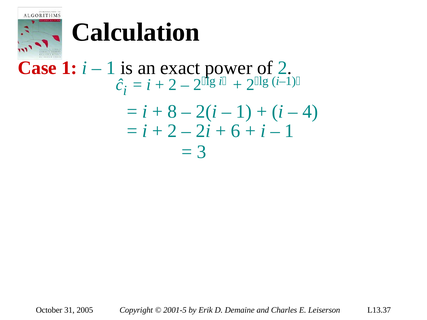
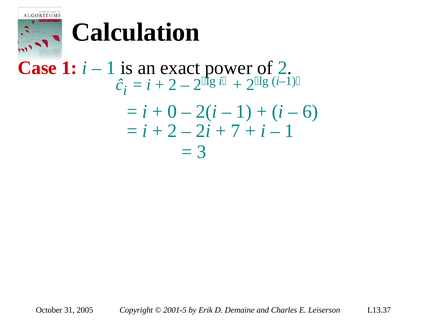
8: 8 -> 0 (172, 111)
4: 4 -> 6 (310, 111)
6: 6 -> 7 (236, 131)
